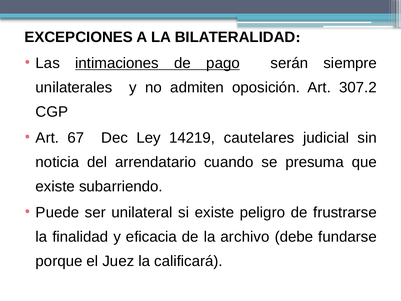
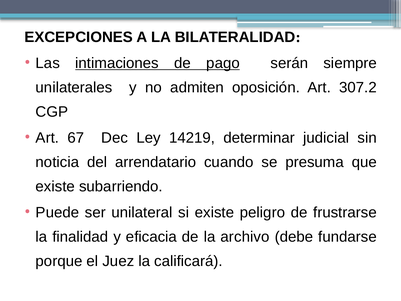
cautelares: cautelares -> determinar (259, 138)
